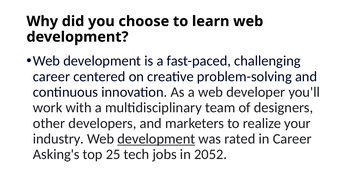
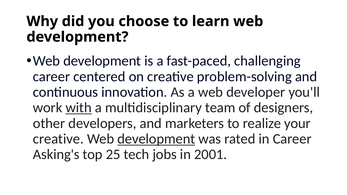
with underline: none -> present (79, 108)
industry: industry -> creative (58, 139)
2052: 2052 -> 2001 (211, 155)
